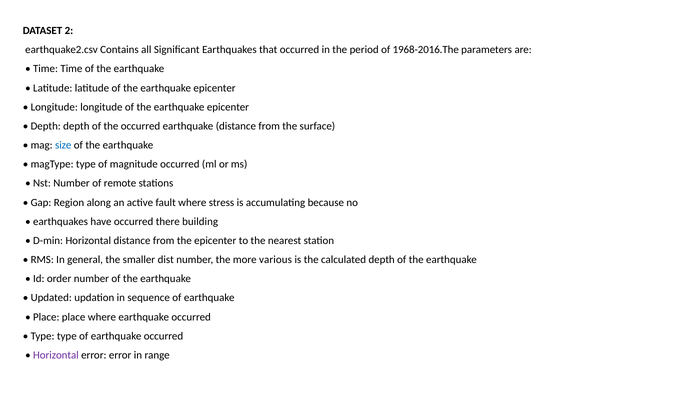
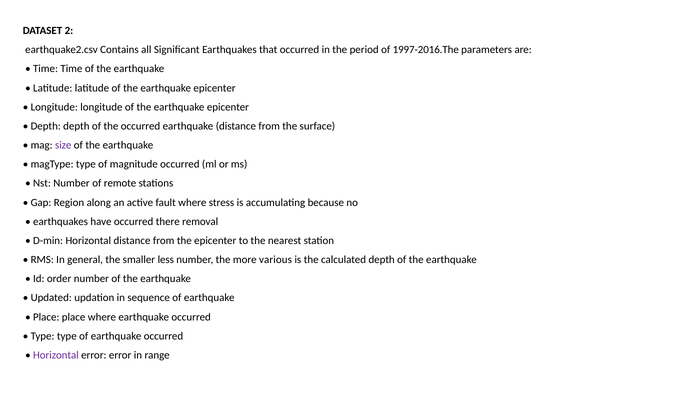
1968-2016.The: 1968-2016.The -> 1997-2016.The (426, 50)
size colour: blue -> purple (63, 145)
building: building -> removal (200, 222)
dist: dist -> less (166, 260)
